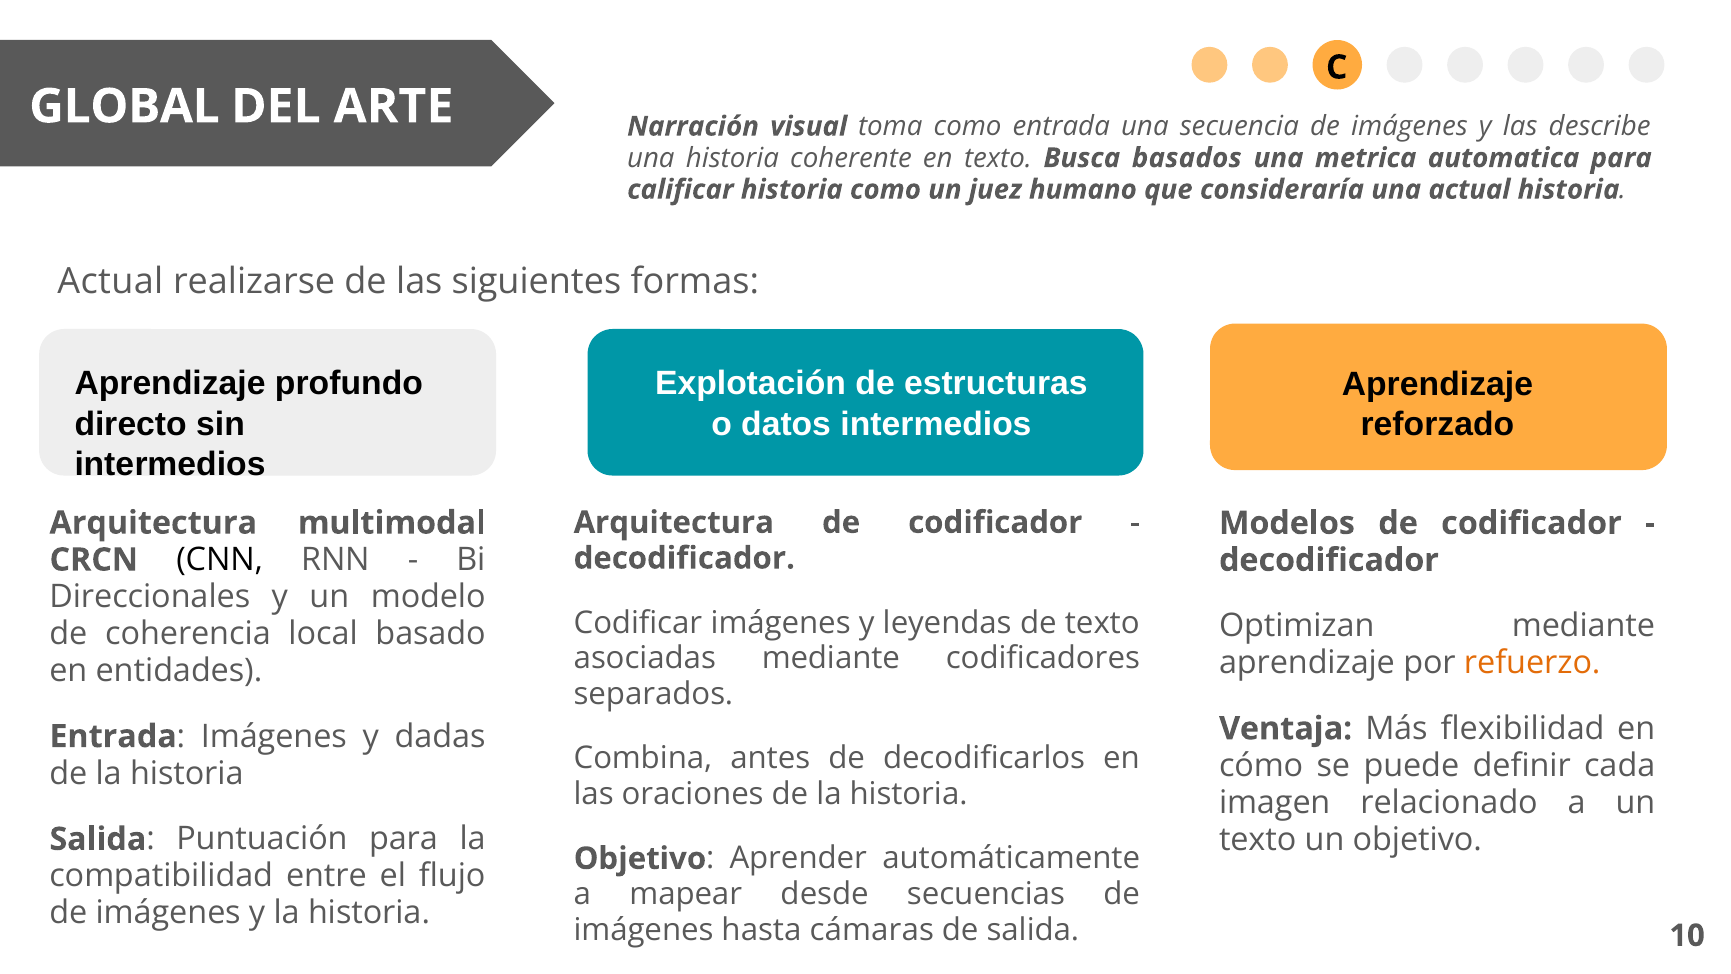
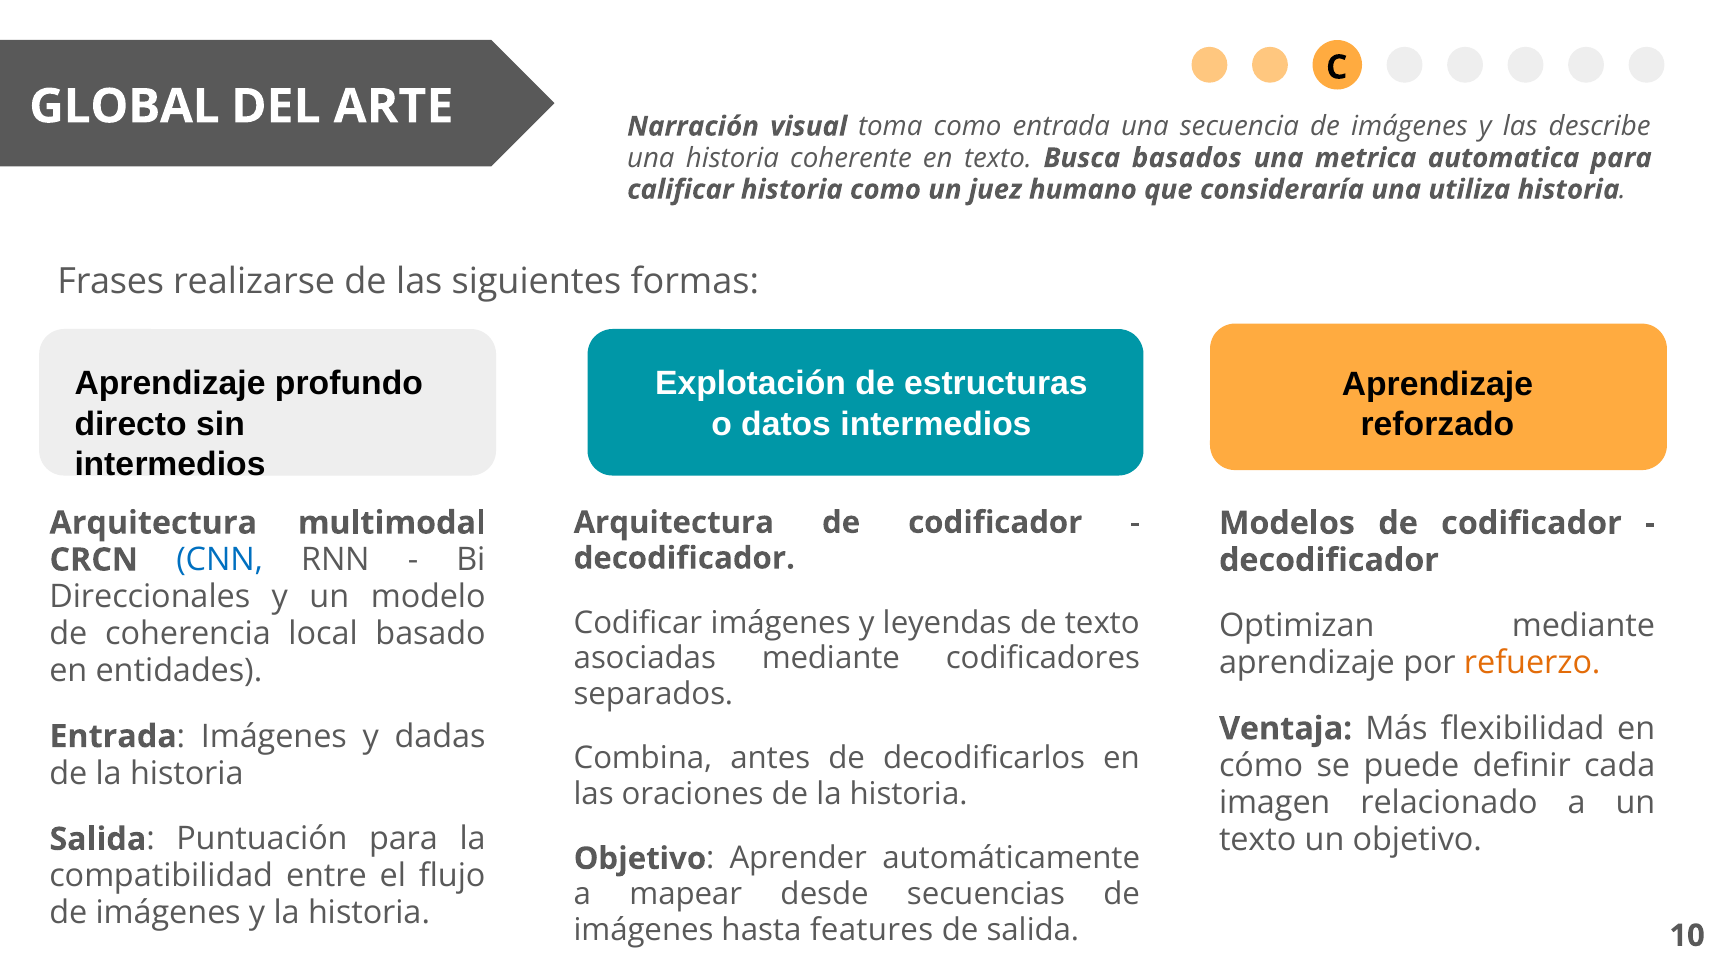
una actual: actual -> utiliza (1469, 190)
Actual: Actual -> Frases (111, 282)
CNN colour: black -> blue (220, 560)
cámaras: cámaras -> features (872, 930)
